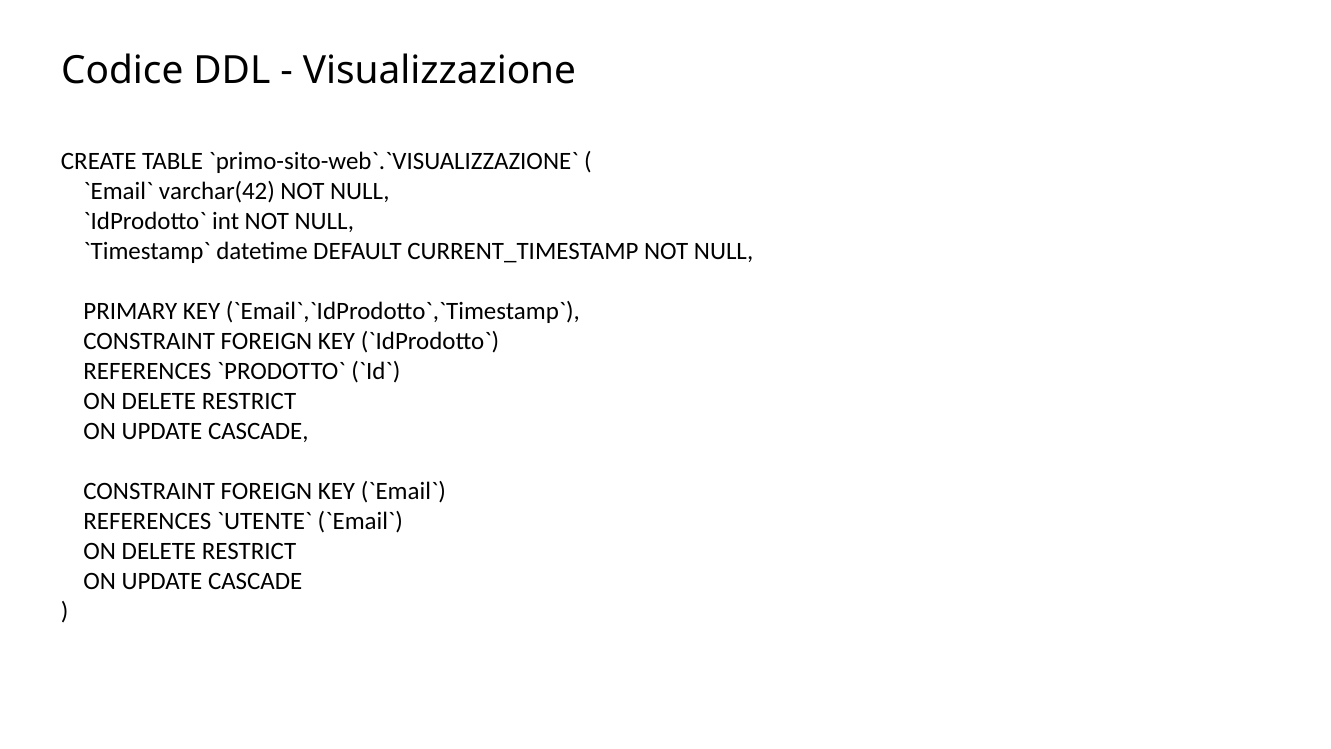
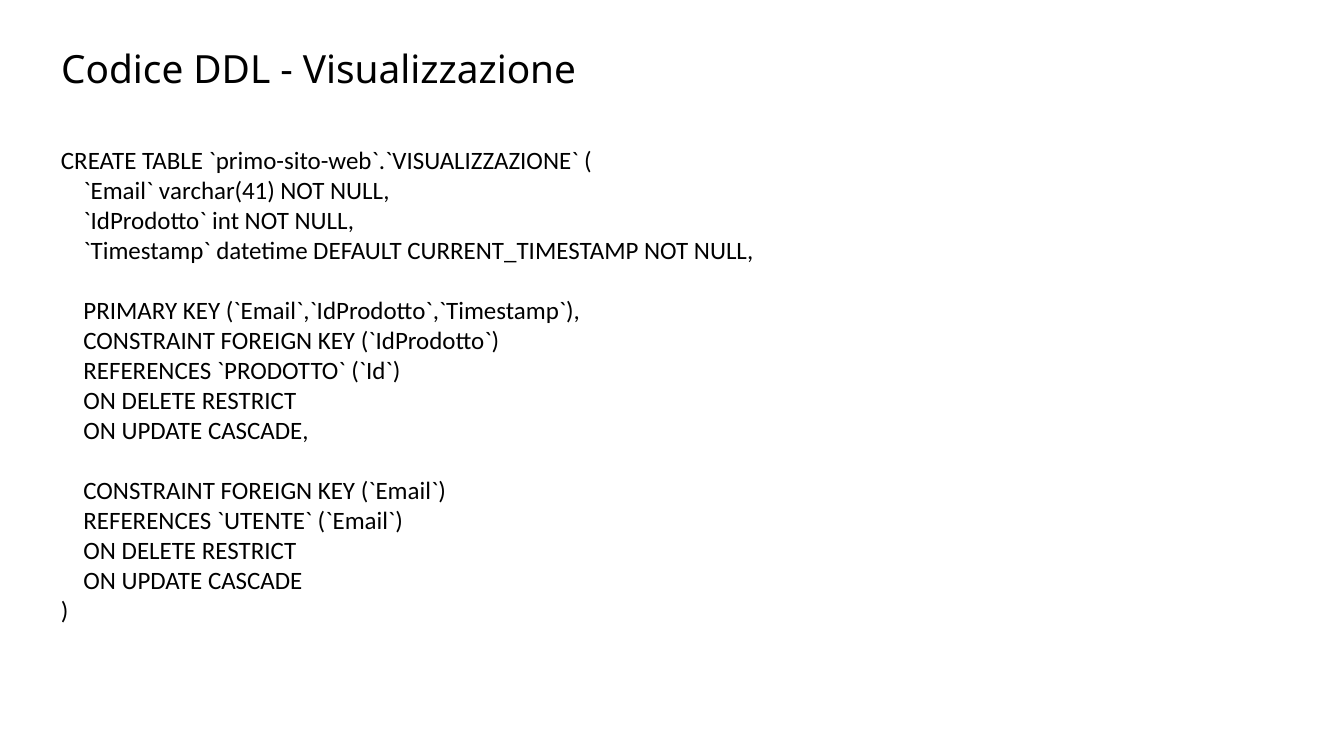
varchar(42: varchar(42 -> varchar(41 (217, 192)
